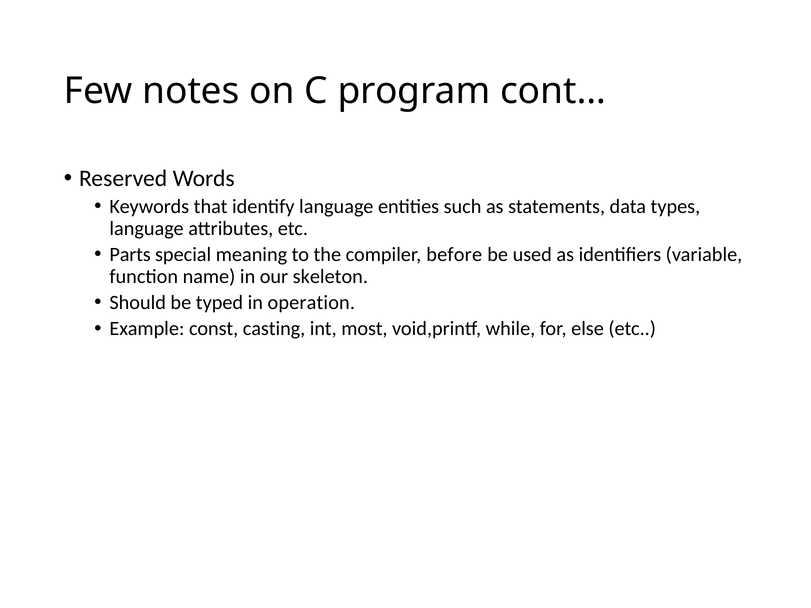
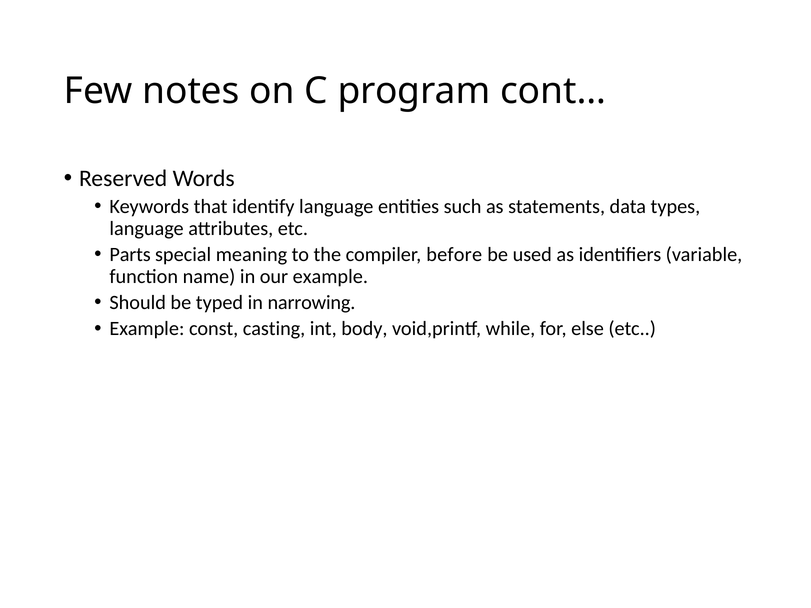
our skeleton: skeleton -> example (330, 276)
operation: operation -> narrowing (311, 303)
most: most -> body (364, 329)
